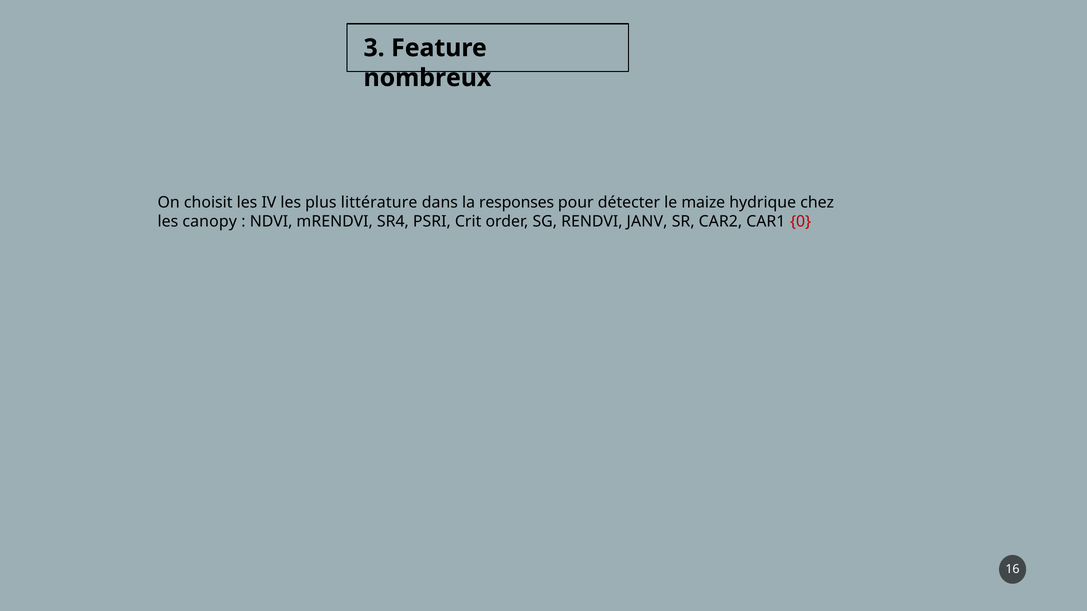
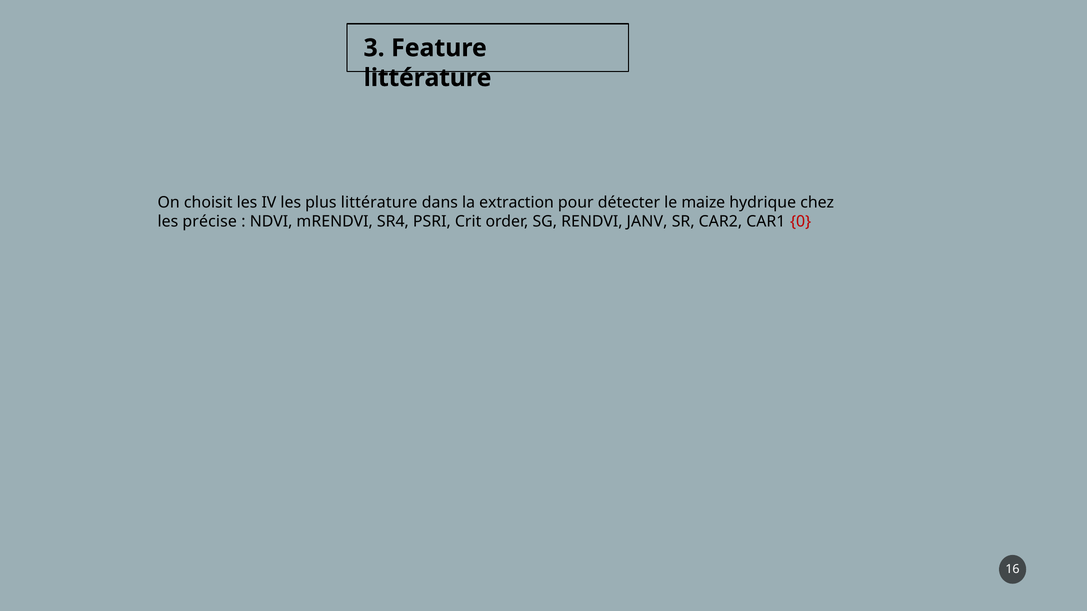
nombreux: nombreux -> littérature (427, 78)
responses: responses -> extraction (517, 202)
canopy: canopy -> précise (210, 221)
